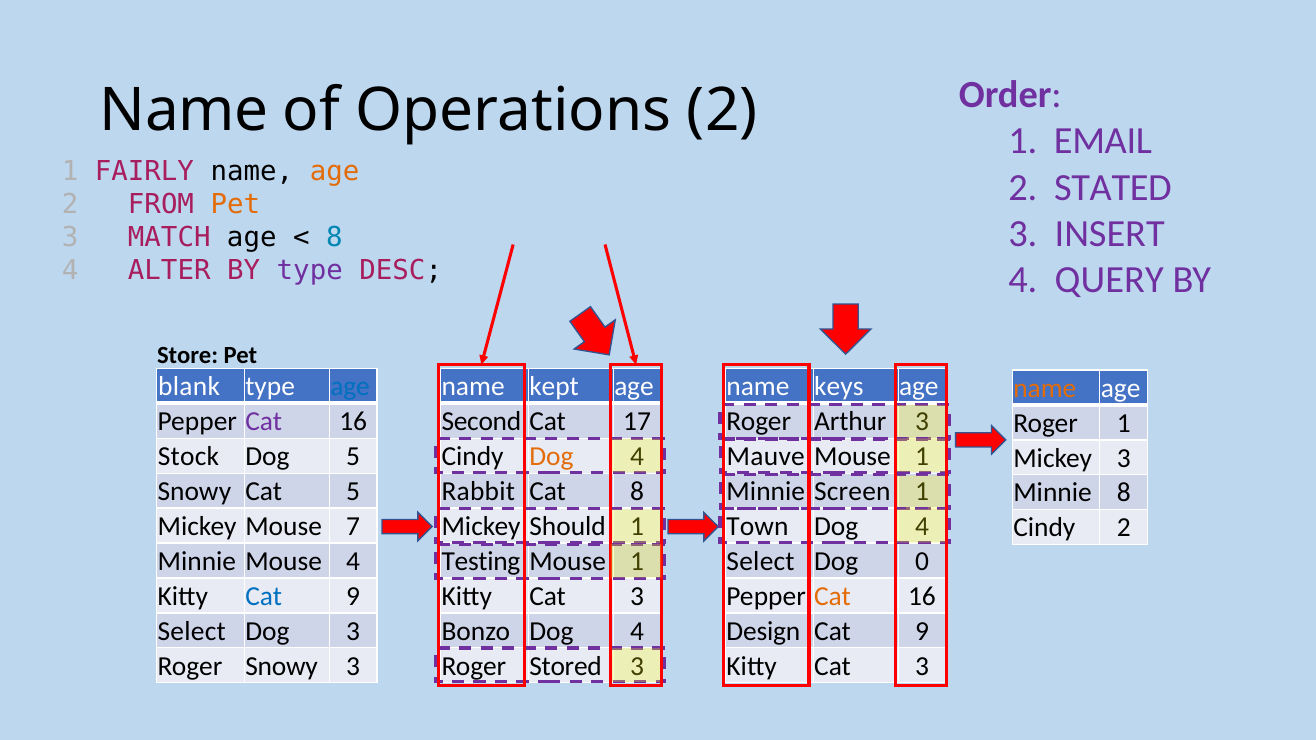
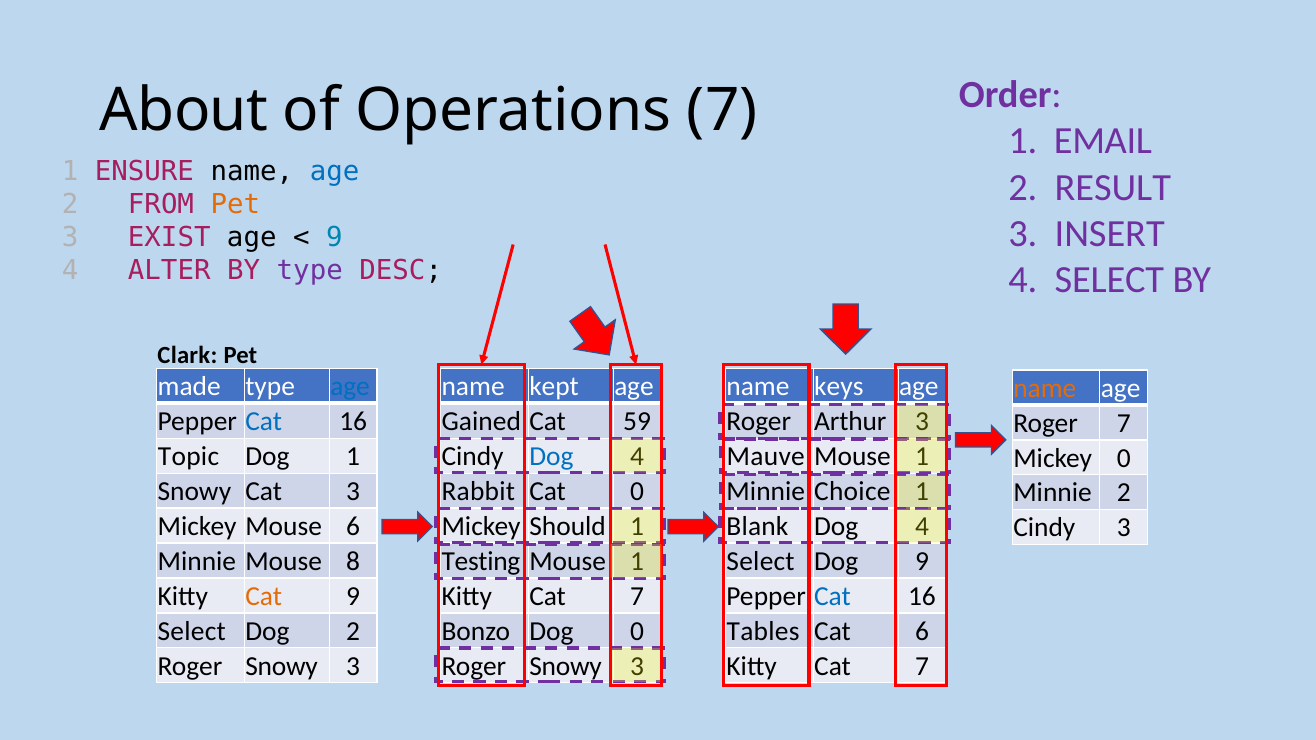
Name: Name -> About (184, 111)
Operations 2: 2 -> 7 (722, 111)
FAIRLY: FAIRLY -> ENSURE (144, 172)
age colour: orange -> blue (335, 172)
STATED: STATED -> RESULT (1113, 187)
MATCH: MATCH -> EXIST (169, 238)
8: 8 -> 9 (334, 238)
QUERY: QUERY -> SELECT (1109, 280)
Store: Store -> Clark (187, 355)
blank: blank -> made (189, 386)
Cat colour: purple -> blue (264, 421)
Second: Second -> Gained (481, 421)
17: 17 -> 59 (637, 421)
Roger 1: 1 -> 7 (1124, 423)
Stock: Stock -> Topic (189, 456)
Dog 5: 5 -> 1 (353, 456)
Dog colour: orange -> blue (551, 456)
Mickey 3: 3 -> 0 (1124, 458)
Cat 5: 5 -> 3 (353, 491)
Cat 8: 8 -> 0 (637, 491)
Screen: Screen -> Choice (852, 491)
Minnie 8: 8 -> 2 (1124, 493)
Mouse 7: 7 -> 6 (353, 526)
Town: Town -> Blank (757, 526)
Cindy 2: 2 -> 3 (1124, 528)
Mouse 4: 4 -> 8 (353, 561)
Dog 0: 0 -> 9 (922, 561)
Cat colour: blue -> orange (264, 596)
3: 3 -> 7 (637, 596)
Cat colour: orange -> blue (833, 596)
Dog 3: 3 -> 2 (353, 631)
Bonzo Dog 4: 4 -> 0 (637, 631)
Design: Design -> Tables (763, 631)
9: 9 -> 6 (922, 631)
Stored: Stored -> Snowy (566, 666)
3: 3 -> 7 (922, 666)
